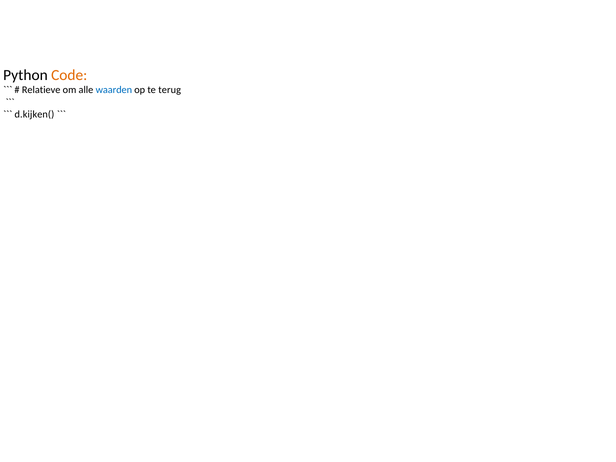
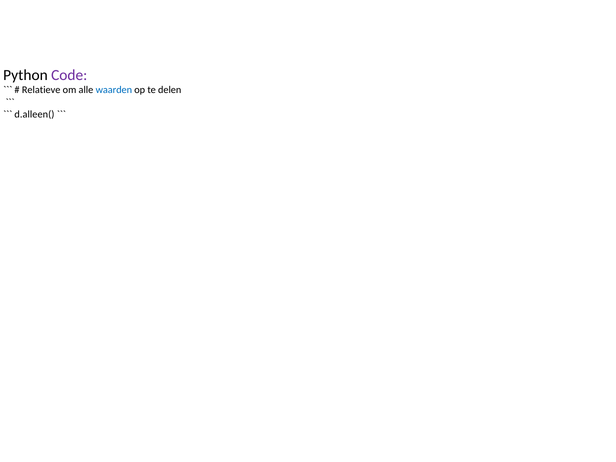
Code colour: orange -> purple (69, 75)
terug: terug -> delen (170, 90)
d.kijken(: d.kijken( -> d.alleen( (34, 115)
